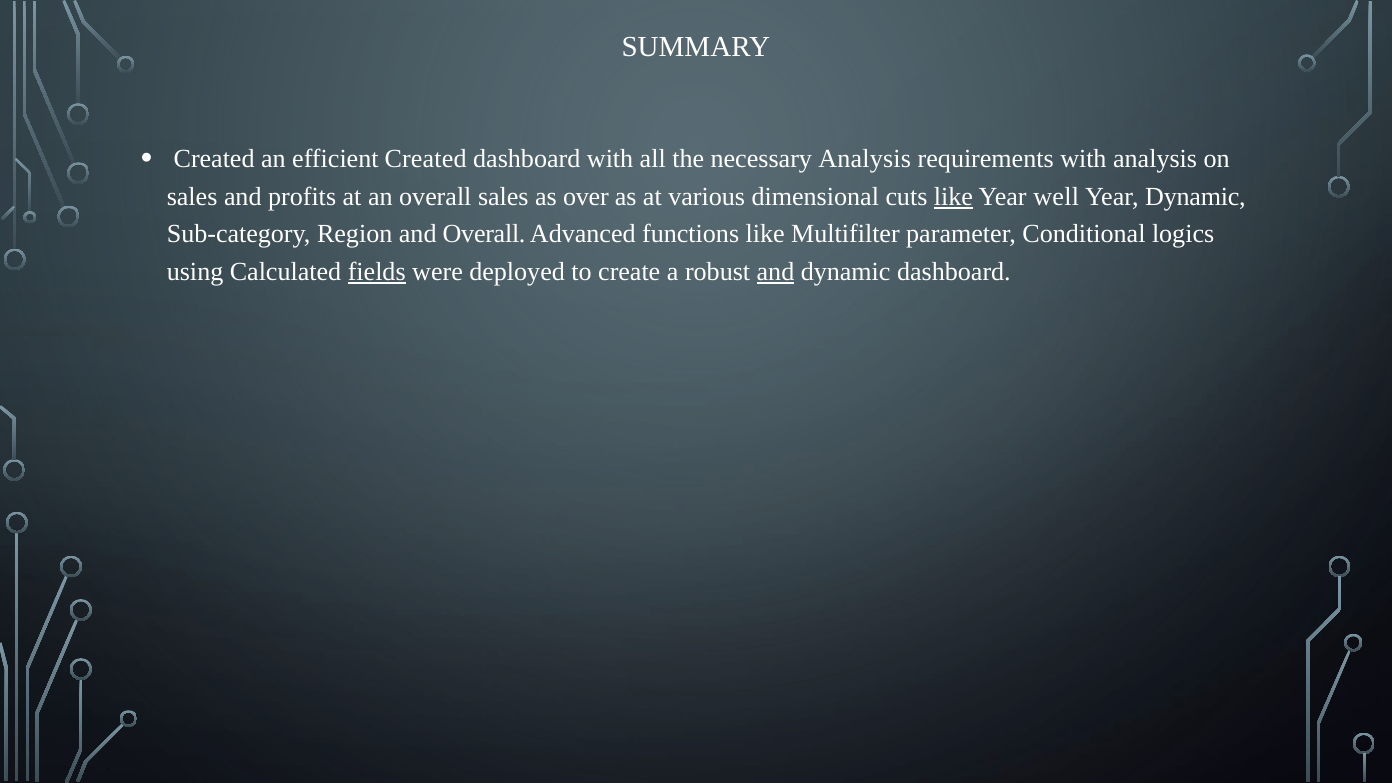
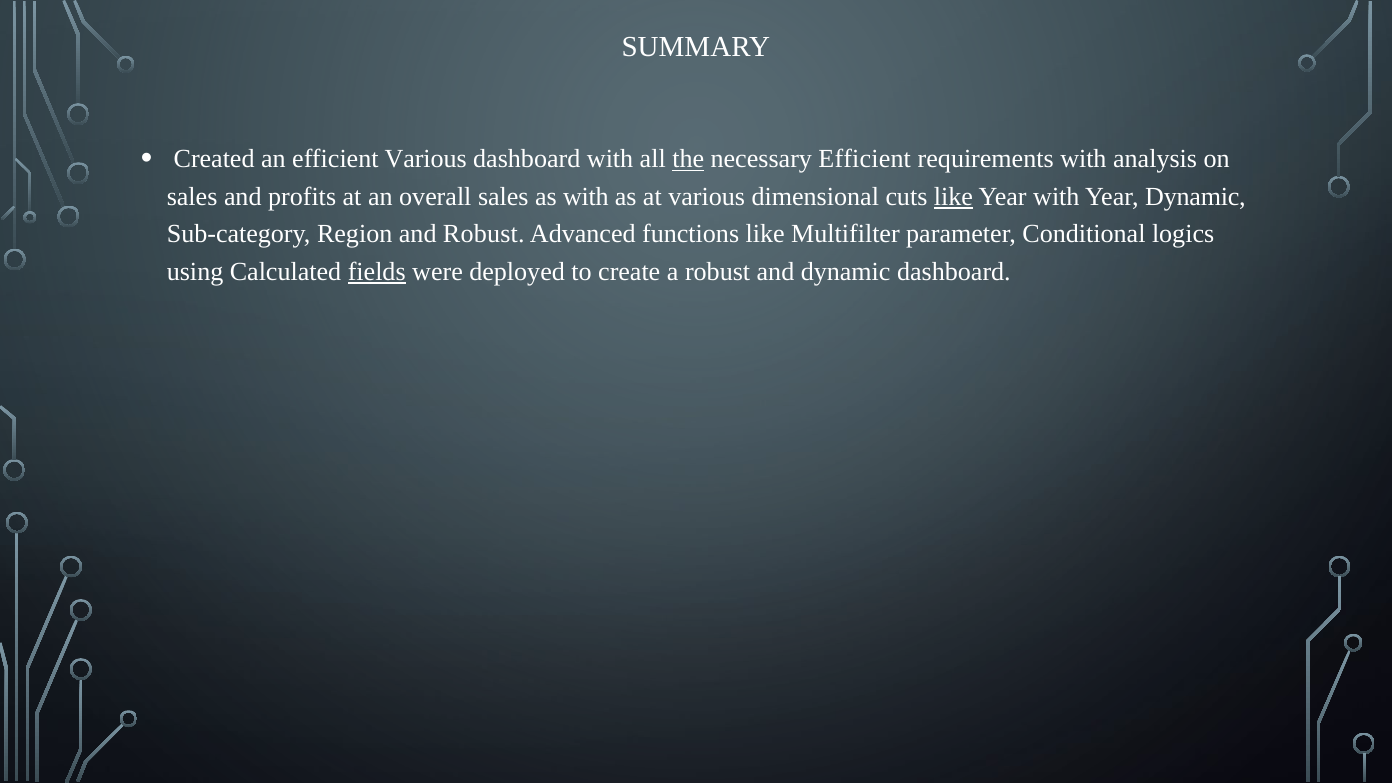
efficient Created: Created -> Various (426, 159)
the underline: none -> present (688, 159)
necessary Analysis: Analysis -> Efficient (865, 159)
as over: over -> with (586, 197)
Year well: well -> with (1056, 197)
and Overall: Overall -> Robust (484, 234)
and underline: present -> none (775, 272)
